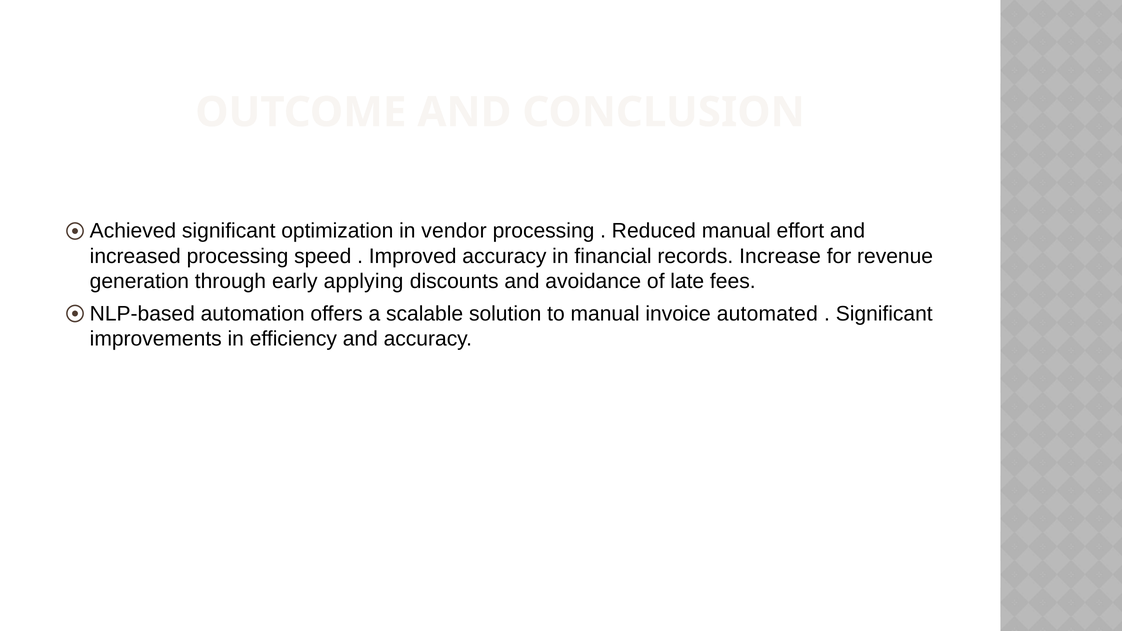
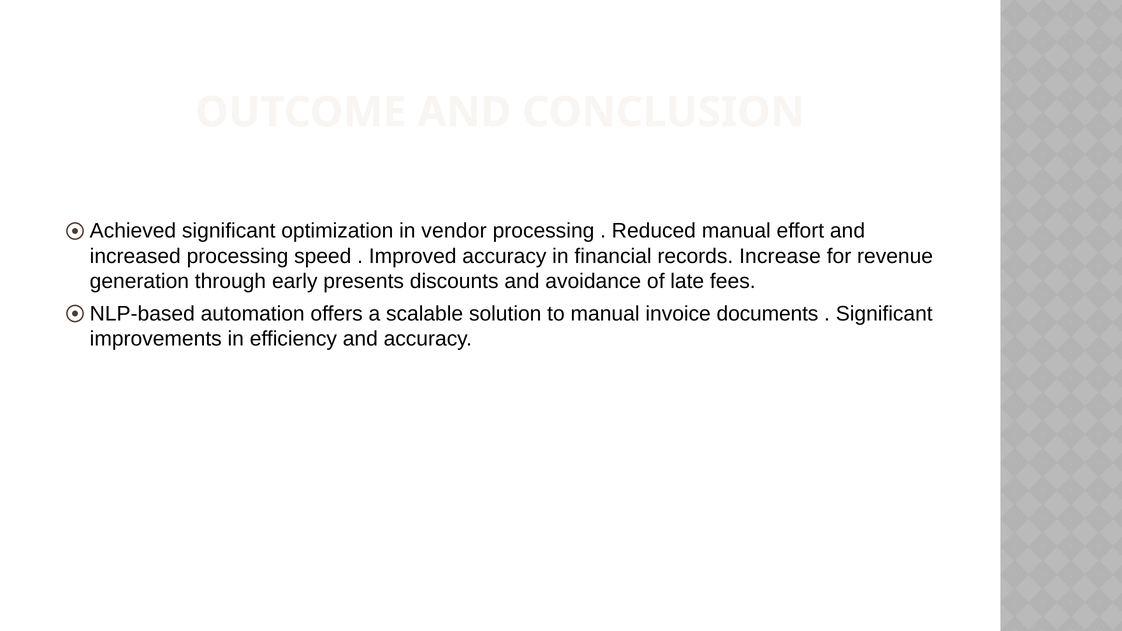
applying: applying -> presents (364, 281)
automated: automated -> documents (767, 314)
